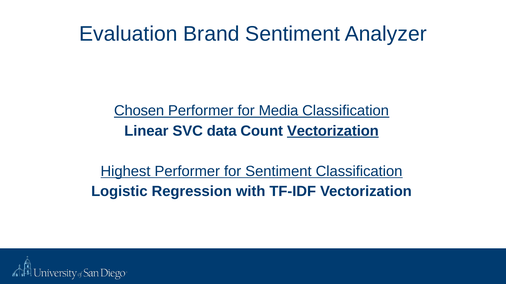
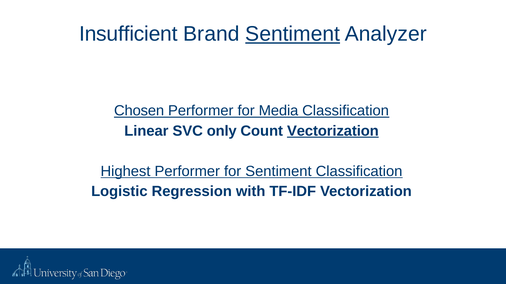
Evaluation: Evaluation -> Insufficient (128, 34)
Sentiment underline: none -> present (293, 34)
data: data -> only (222, 131)
